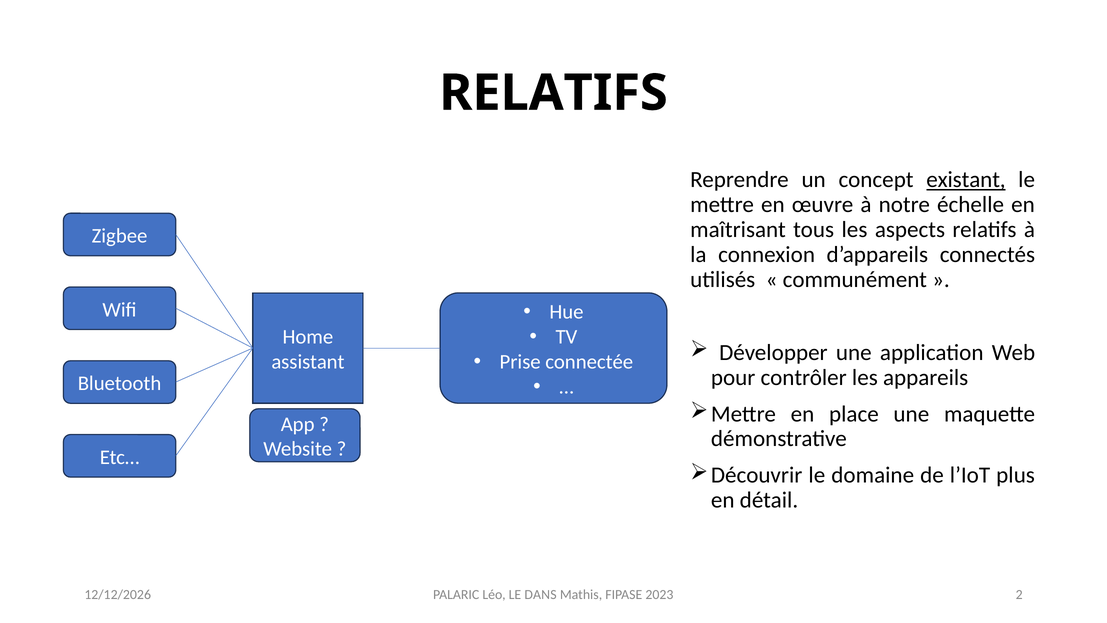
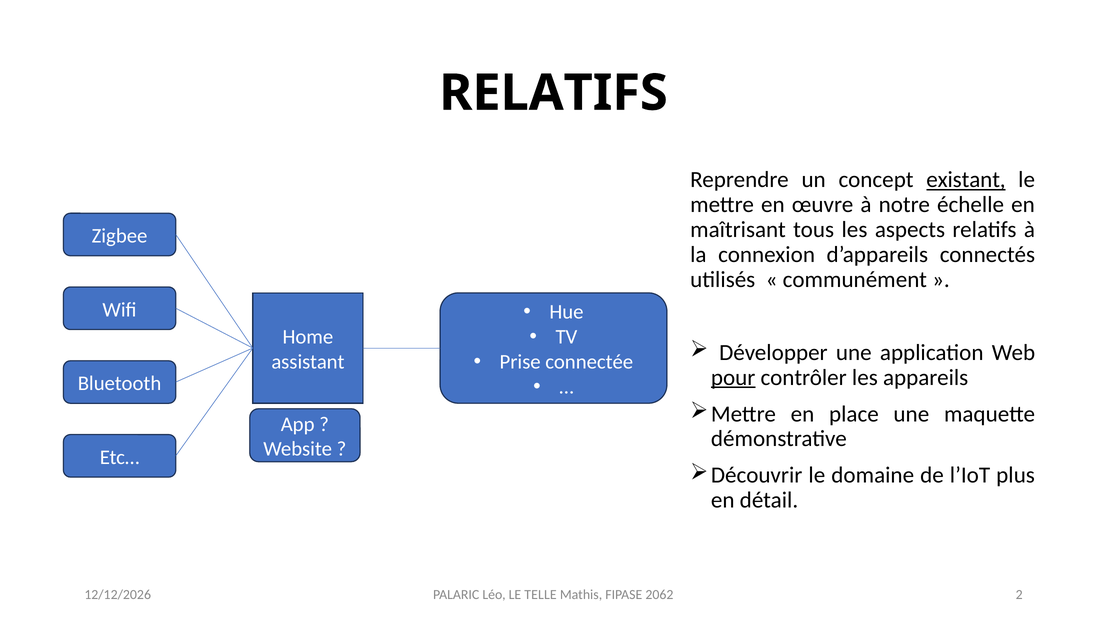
pour underline: none -> present (733, 377)
DANS: DANS -> TELLE (541, 595)
2023: 2023 -> 2062 (659, 595)
